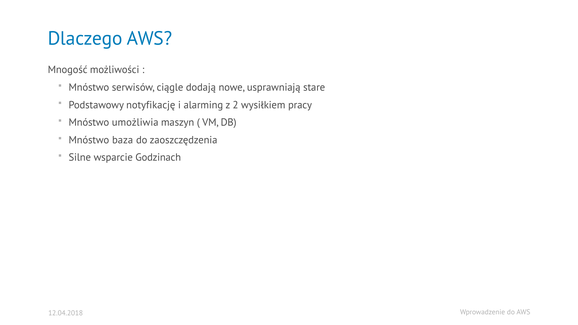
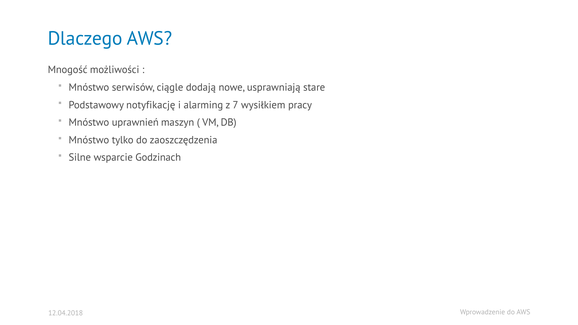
2: 2 -> 7 (235, 105)
umożliwia: umożliwia -> uprawnień (135, 123)
baza: baza -> tylko (123, 140)
